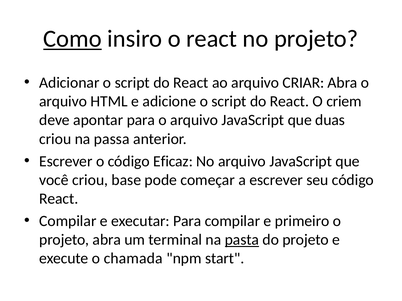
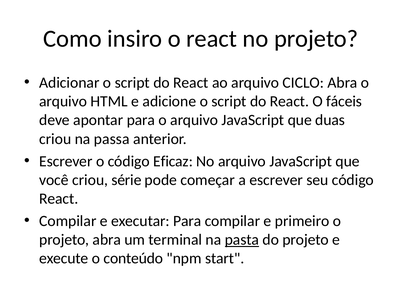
Como underline: present -> none (72, 39)
CRIAR: CRIAR -> CICLO (303, 83)
criem: criem -> fáceis (344, 102)
base: base -> série (126, 180)
chamada: chamada -> conteúdo (133, 259)
